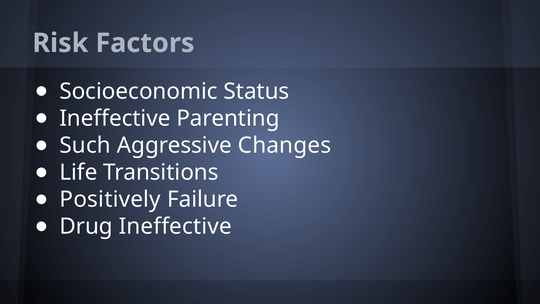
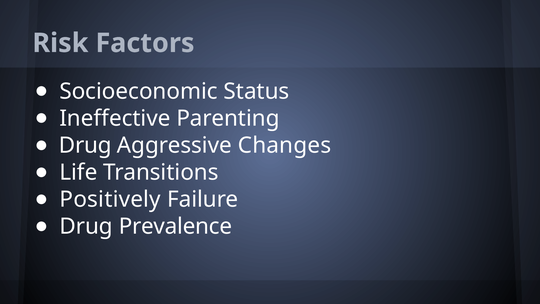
Such: Such -> Drug (85, 145)
Drug Ineffective: Ineffective -> Prevalence (175, 226)
